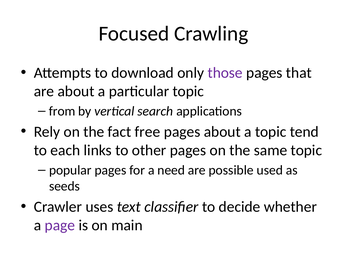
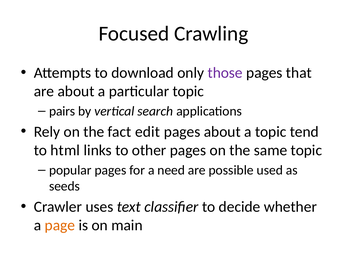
from: from -> pairs (62, 111)
free: free -> edit (147, 132)
each: each -> html (65, 150)
page colour: purple -> orange (60, 226)
